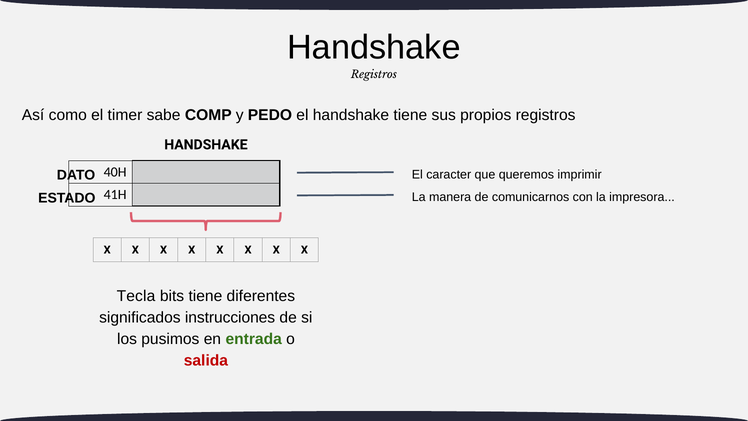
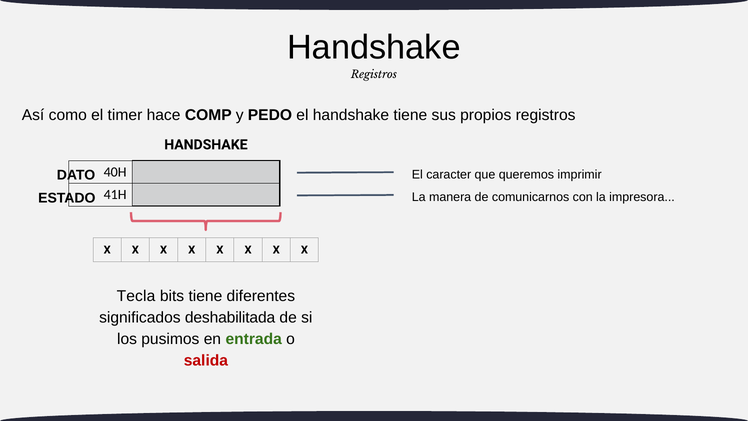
sabe: sabe -> hace (164, 115)
instrucciones: instrucciones -> deshabilitada (230, 317)
